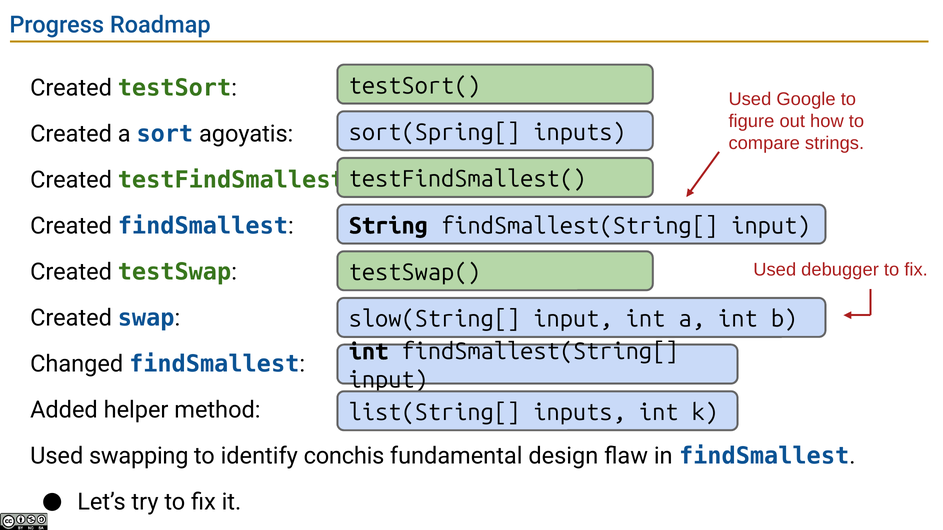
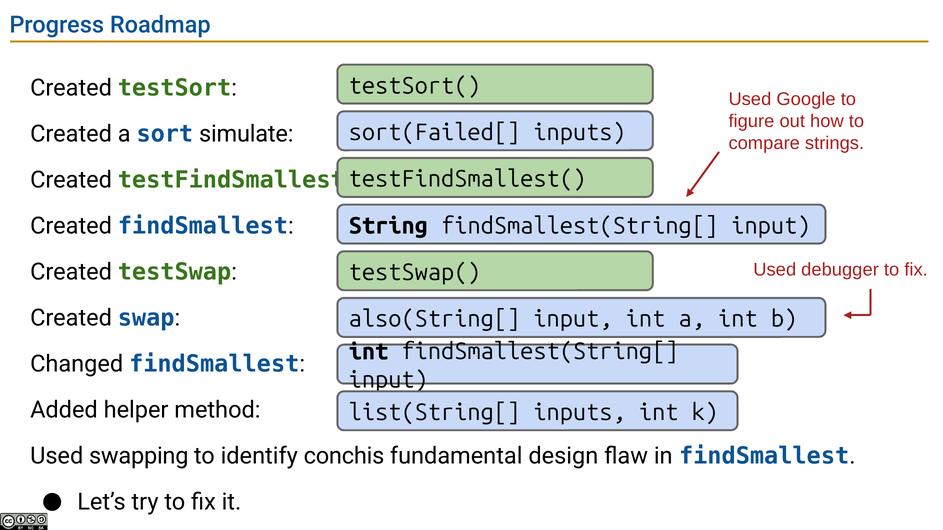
sort(Spring[: sort(Spring[ -> sort(Failed[ (434, 133)
agoyatis: agoyatis -> simulate (246, 134)
slow(String[: slow(String[ -> also(String[ (434, 319)
